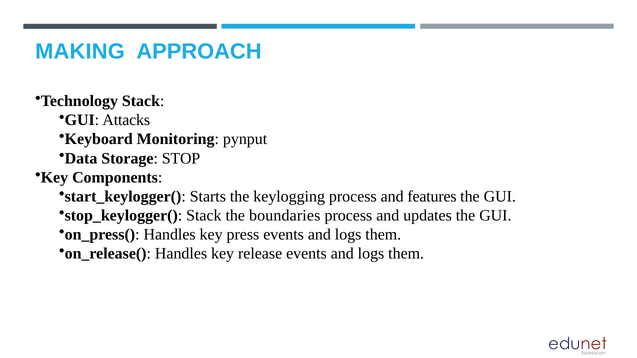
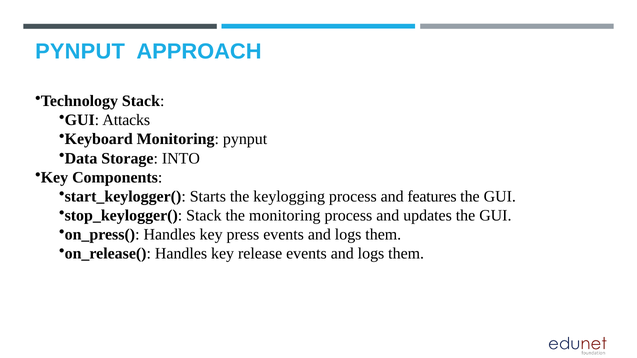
MAKING: MAKING -> PYNPUT (80, 52)
STOP: STOP -> INTO (181, 158)
the boundaries: boundaries -> monitoring (285, 216)
